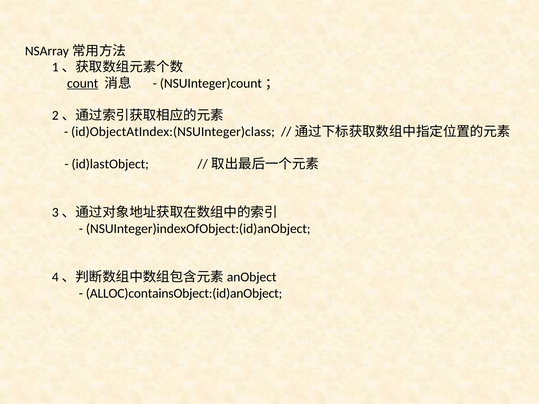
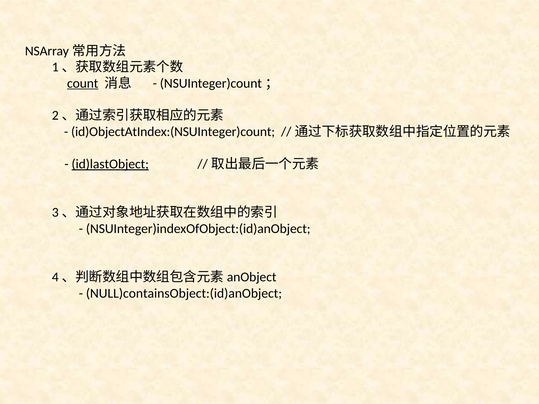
id)ObjectAtIndex:(NSUInteger)class: id)ObjectAtIndex:(NSUInteger)class -> id)ObjectAtIndex:(NSUInteger)count (173, 132)
id)lastObject underline: none -> present (110, 164)
ALLOC)containsObject:(id)anObject: ALLOC)containsObject:(id)anObject -> NULL)containsObject:(id)anObject (184, 293)
